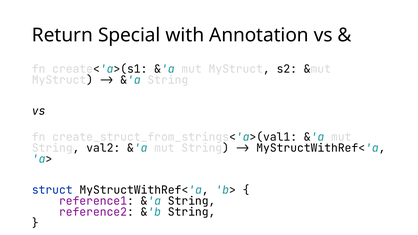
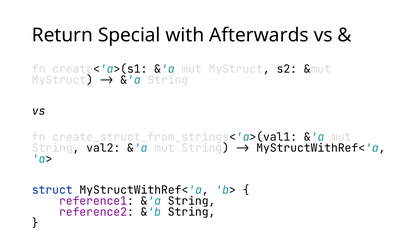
Annotation: Annotation -> Afterwards (259, 35)
